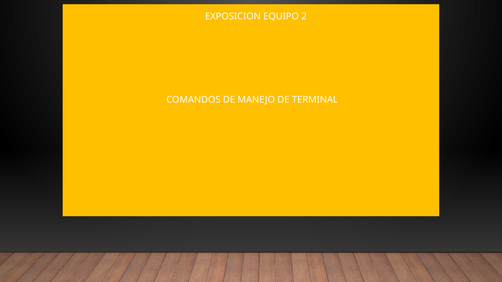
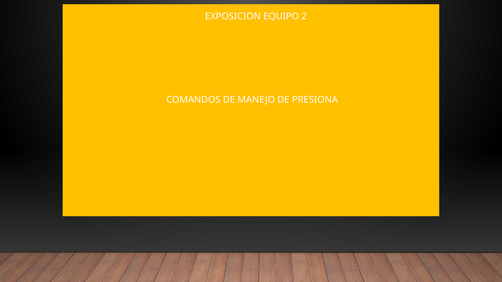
TERMINAL: TERMINAL -> PRESIONA (315, 100)
